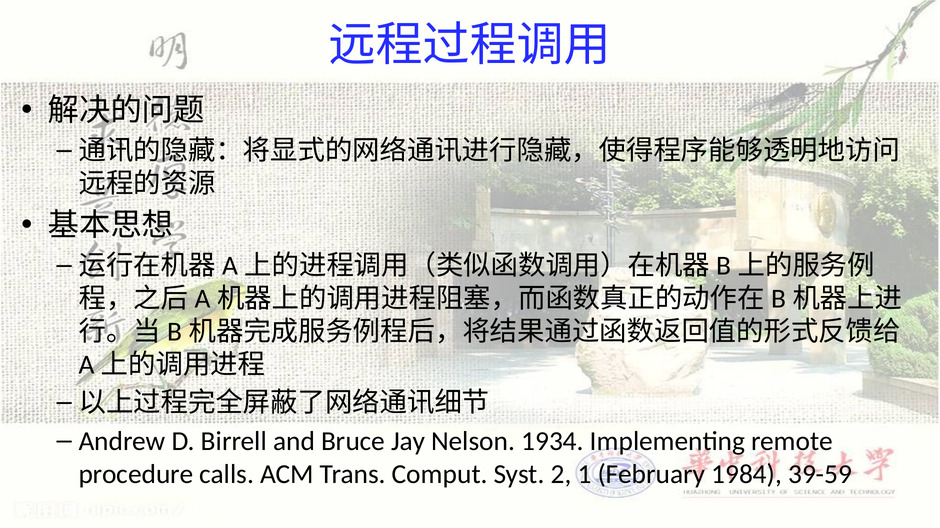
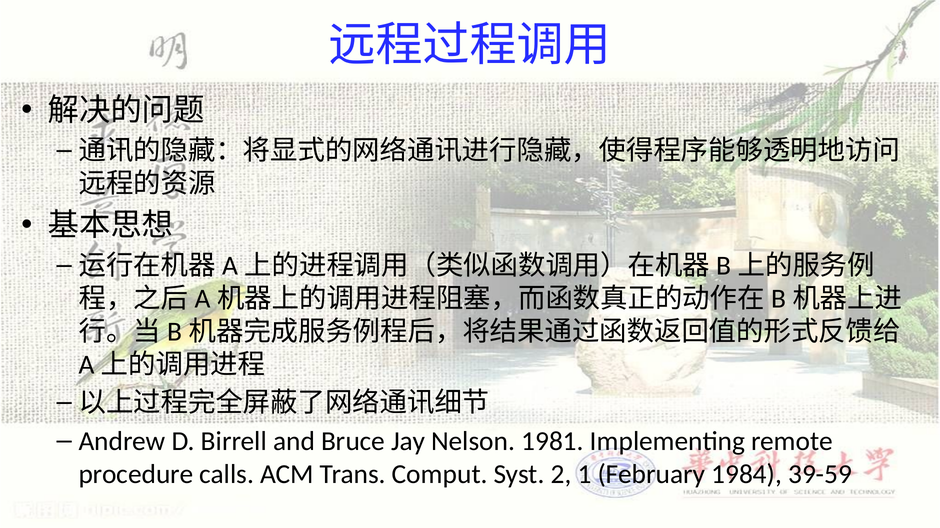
1934: 1934 -> 1981 (553, 442)
